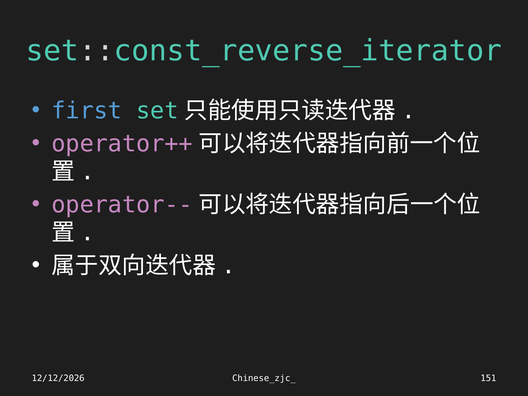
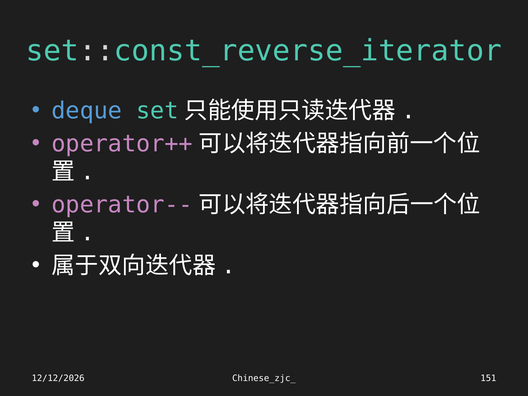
first: first -> deque (87, 111)
